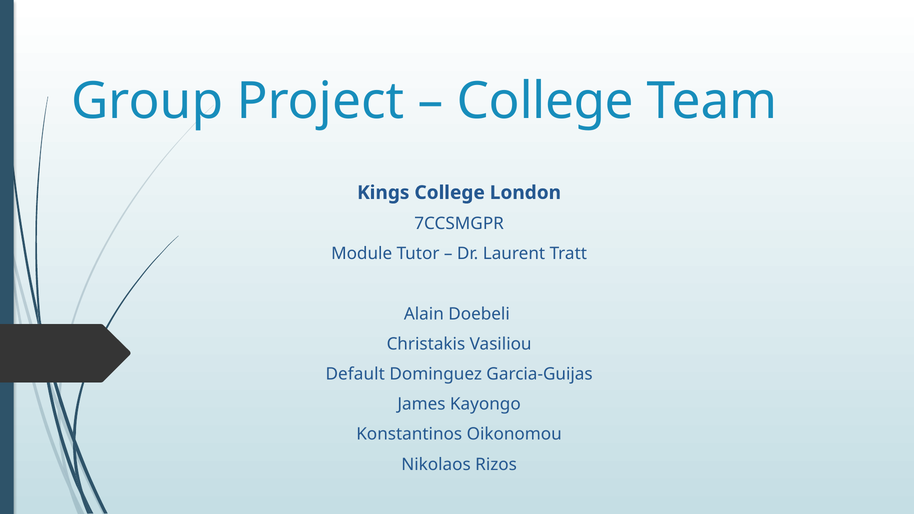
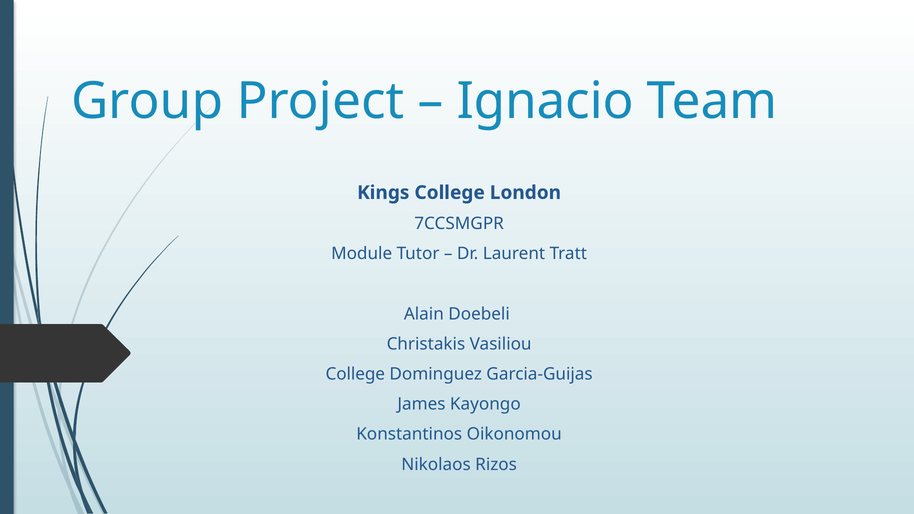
College: College -> Ignacio (545, 101)
Default: Default -> College (355, 374)
